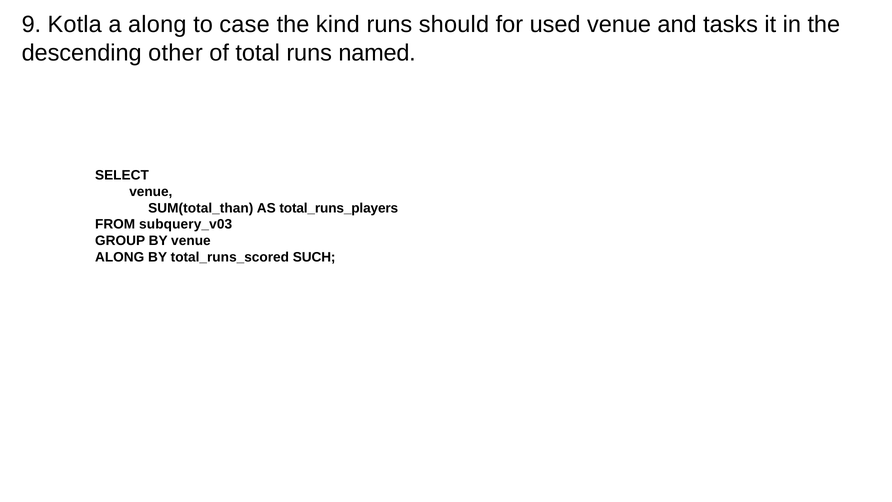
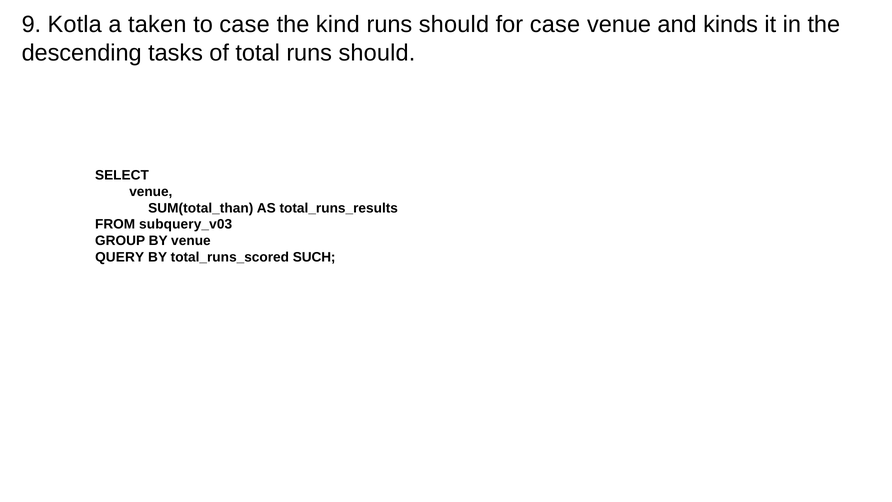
a along: along -> taken (157, 25)
for used: used -> case (555, 25)
tasks: tasks -> kinds (731, 25)
other: other -> tasks (176, 53)
total runs named: named -> should (377, 53)
total_runs_players: total_runs_players -> total_runs_results (339, 208)
ALONG: ALONG -> QUERY (120, 257)
